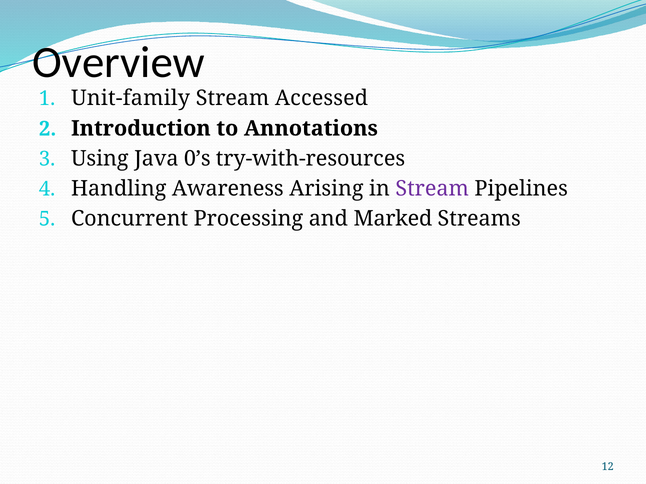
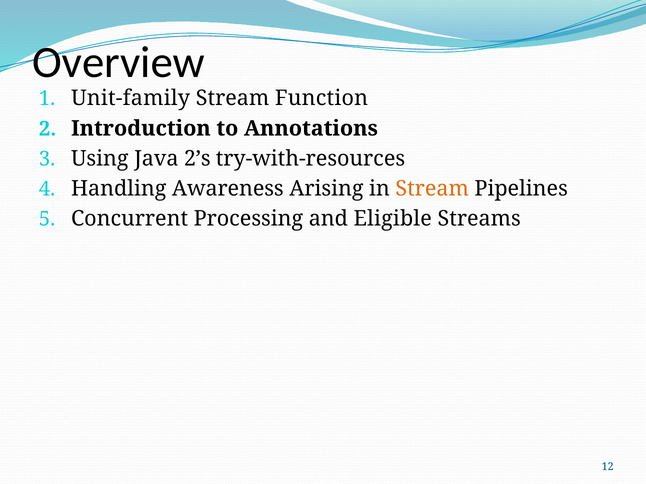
Accessed: Accessed -> Function (321, 98)
0’s: 0’s -> 2’s (197, 159)
Stream colour: purple -> orange (432, 189)
Marked: Marked -> Eligible (393, 219)
